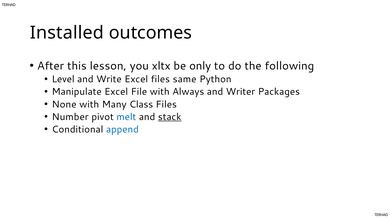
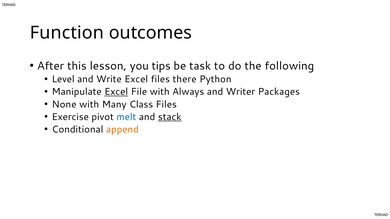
Installed: Installed -> Function (67, 33)
xltx: xltx -> tips (161, 66)
only: only -> task (200, 66)
same: same -> there (185, 79)
Excel underline: none -> present (116, 92)
Number: Number -> Exercise (70, 117)
append colour: blue -> orange (122, 130)
